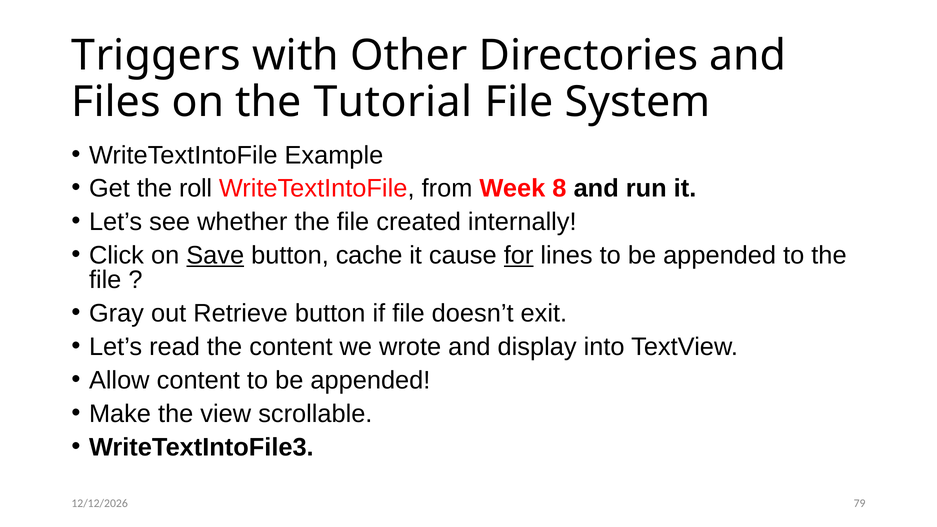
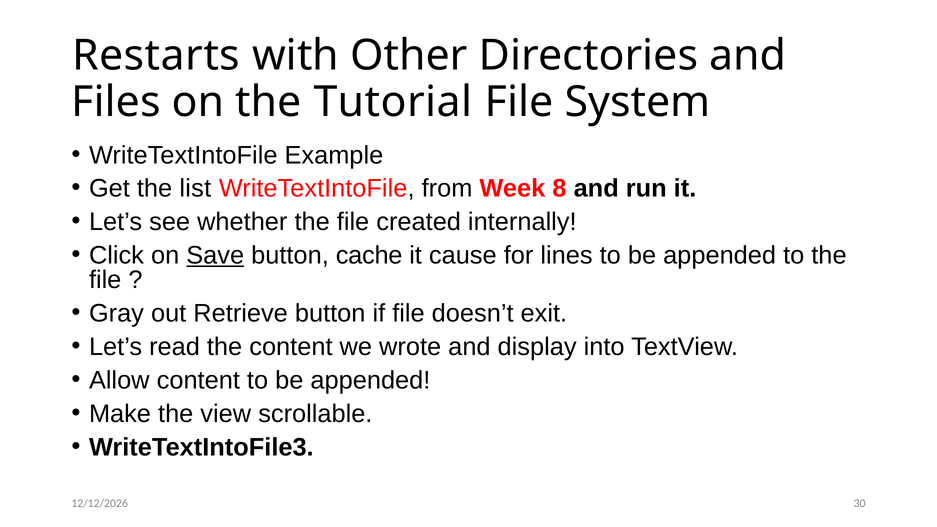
Triggers: Triggers -> Restarts (156, 56)
roll: roll -> list (195, 189)
for underline: present -> none (519, 255)
79: 79 -> 30 (860, 503)
